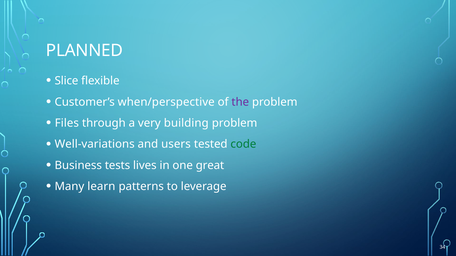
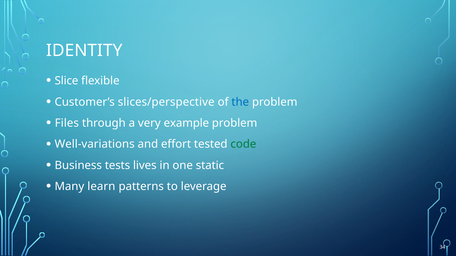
PLANNED: PLANNED -> IDENTITY (84, 51)
when/perspective: when/perspective -> slices/perspective (166, 102)
the colour: purple -> blue (240, 102)
building: building -> example (186, 123)
users: users -> effort (176, 145)
great: great -> static (210, 166)
